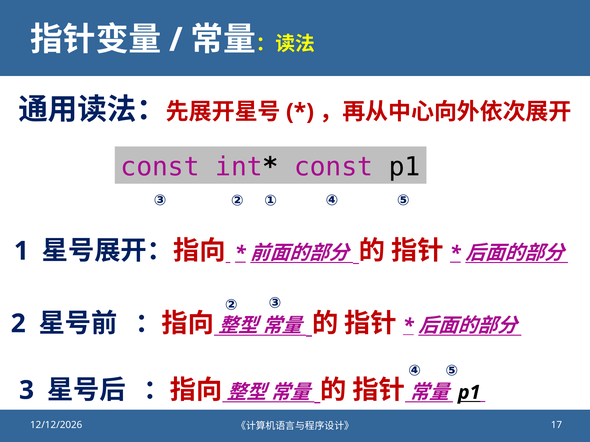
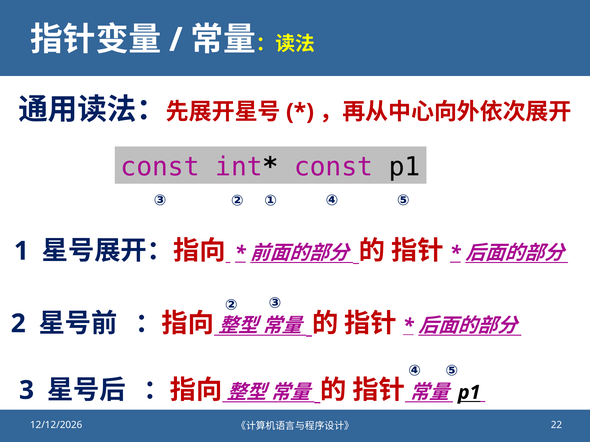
17: 17 -> 22 (556, 426)
